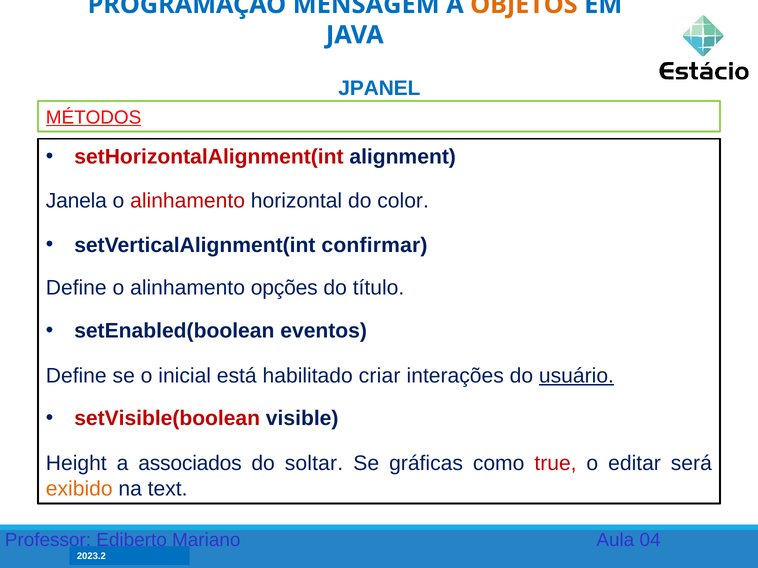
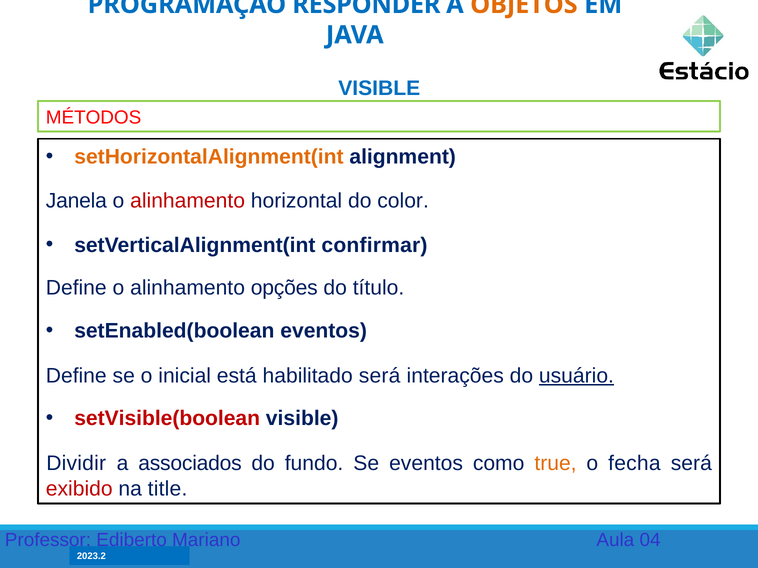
MENSAGEM: MENSAGEM -> RESPONDER (366, 5)
JPANEL: JPANEL -> VISIBLE (379, 88)
MÉTODOS underline: present -> none (94, 118)
setHorizontalAlignment(int colour: red -> orange (209, 157)
habilitado criar: criar -> será (380, 376)
Height: Height -> Dividir (76, 464)
soltar: soltar -> fundo (314, 464)
Se gráficas: gráficas -> eventos (426, 464)
true colour: red -> orange (556, 464)
editar: editar -> fecha (634, 464)
exibido colour: orange -> red (79, 489)
text: text -> title (168, 489)
